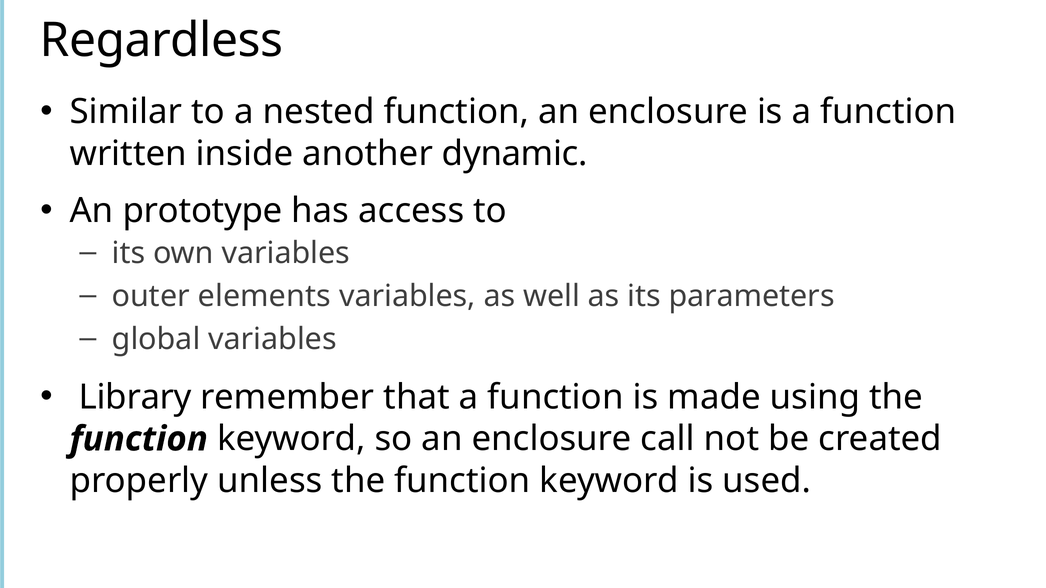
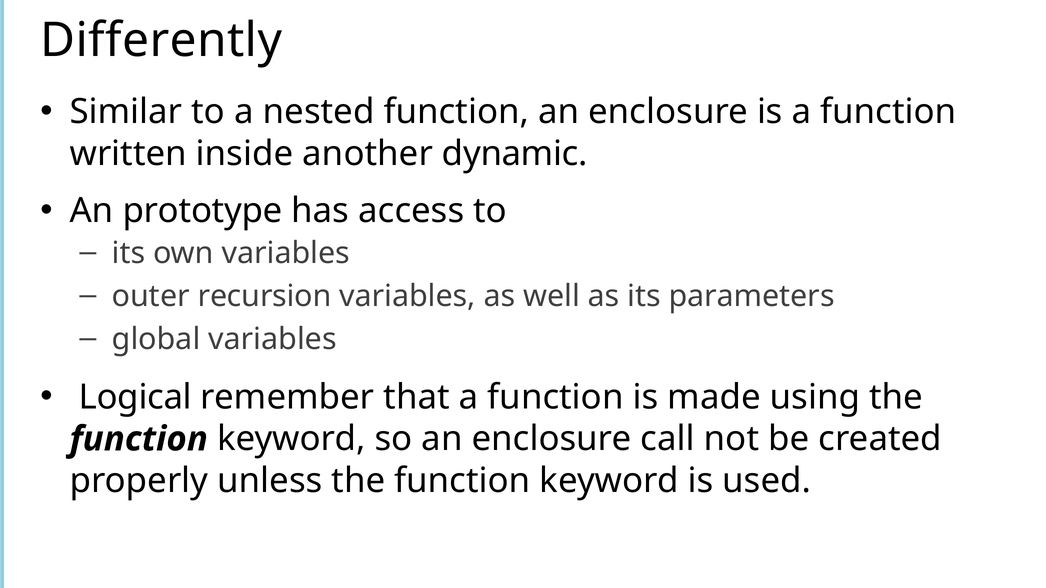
Regardless: Regardless -> Differently (161, 41)
elements: elements -> recursion (265, 296)
Library: Library -> Logical (135, 397)
